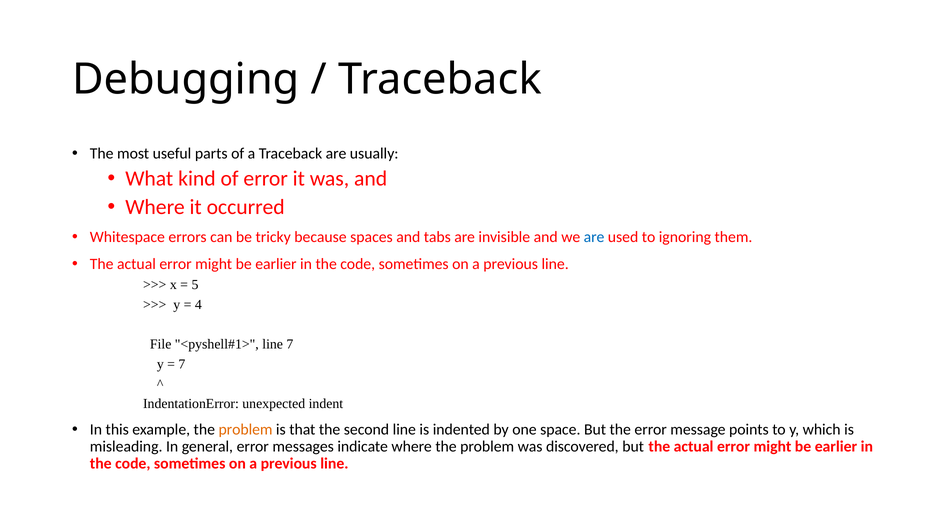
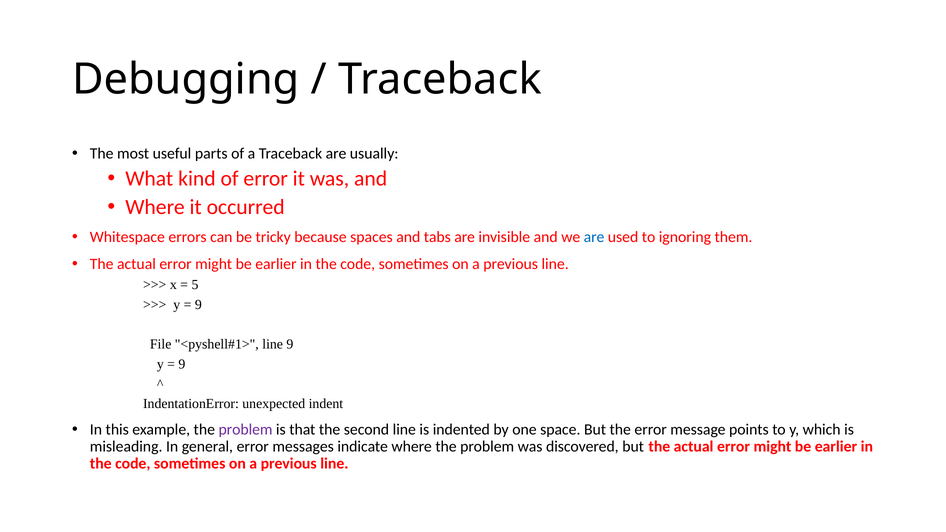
4: 4 -> 9 (198, 305)
line 7: 7 -> 9 (290, 344)
7: 7 -> 9 (182, 364)
problem colour: orange -> purple (246, 430)
